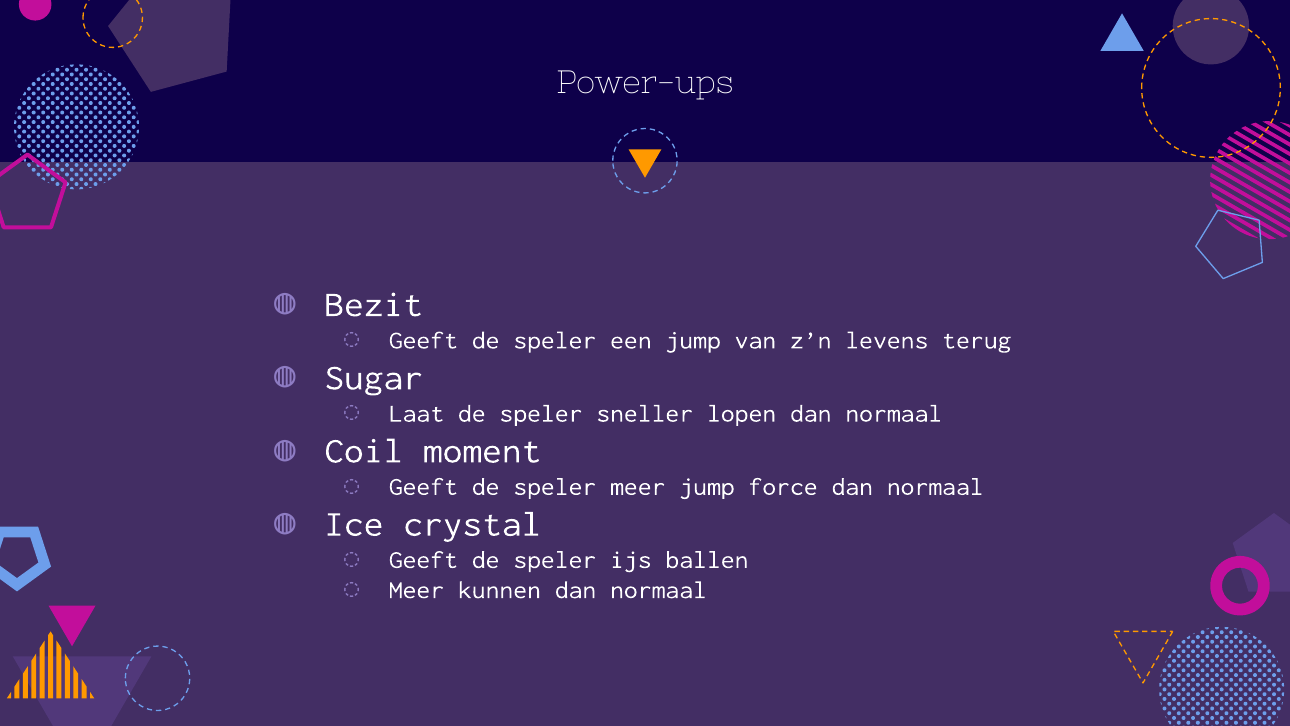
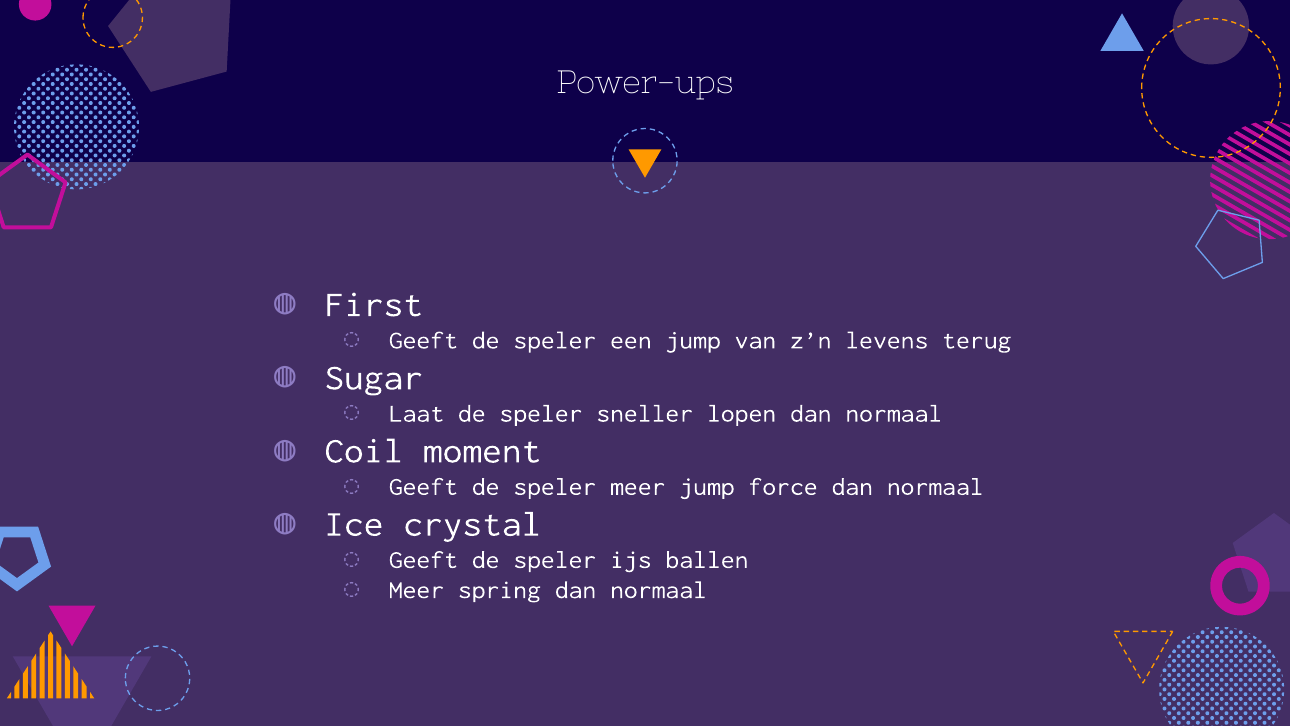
Bezit: Bezit -> First (374, 304)
kunnen: kunnen -> spring (499, 589)
